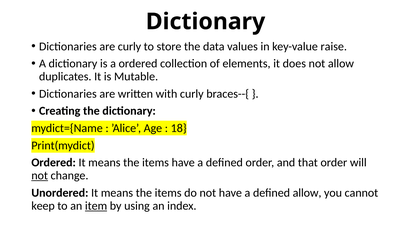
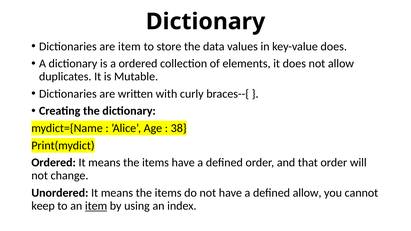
are curly: curly -> item (129, 46)
key-value raise: raise -> does (334, 46)
18: 18 -> 38 (179, 128)
not underline: present -> none (40, 176)
